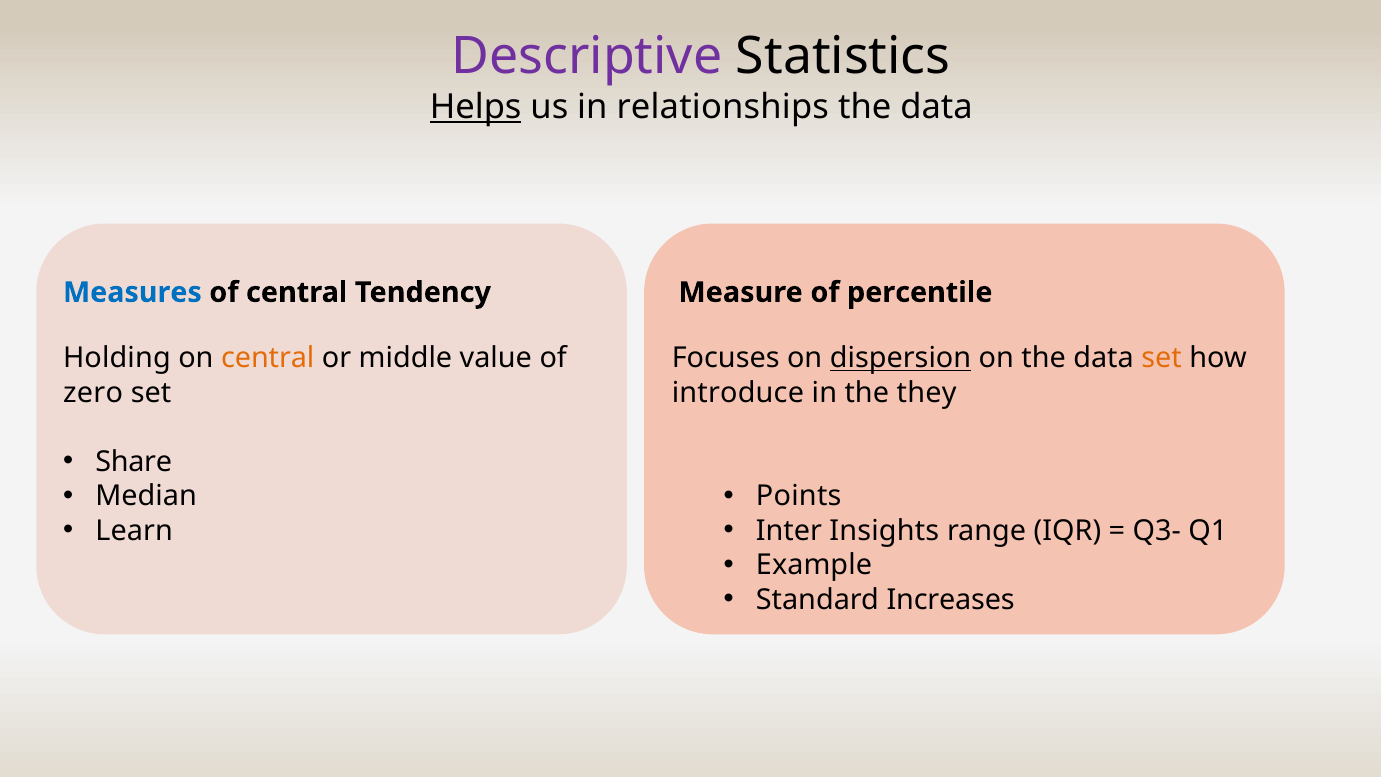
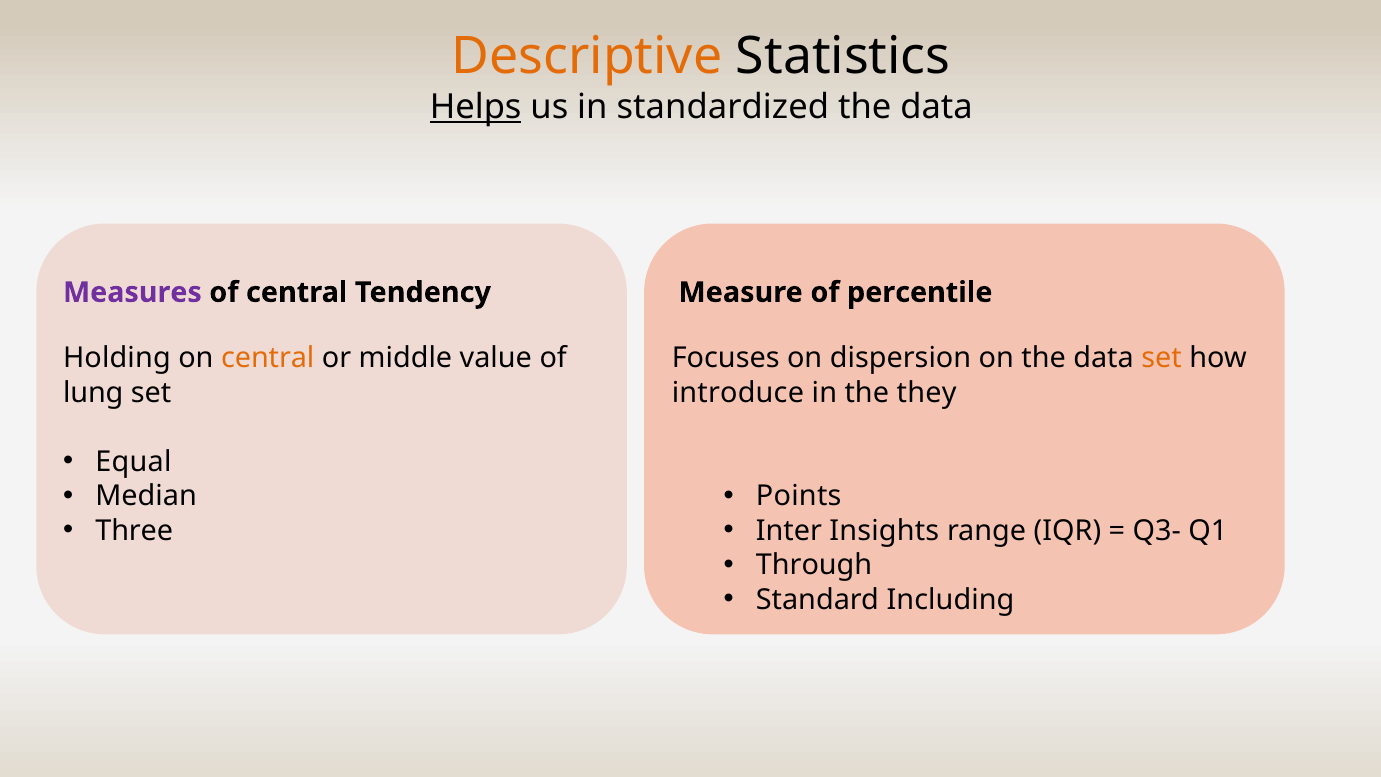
Descriptive colour: purple -> orange (587, 56)
relationships: relationships -> standardized (723, 107)
Measures colour: blue -> purple (132, 292)
dispersion underline: present -> none (901, 358)
zero: zero -> lung (93, 392)
Share: Share -> Equal (133, 462)
Learn: Learn -> Three (134, 531)
Example: Example -> Through (814, 565)
Increases: Increases -> Including (951, 600)
